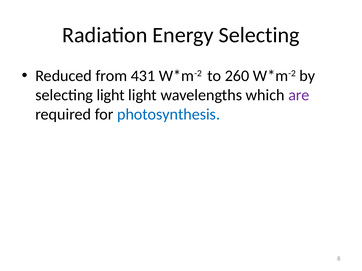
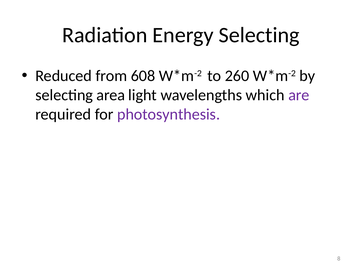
431: 431 -> 608 (143, 76)
selecting light: light -> area (111, 95)
photosynthesis colour: blue -> purple (169, 115)
